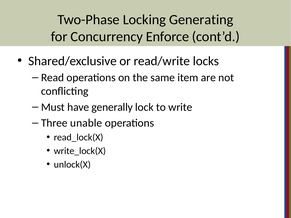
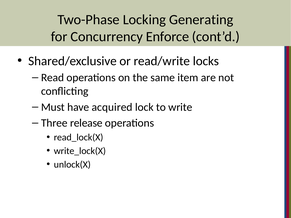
generally: generally -> acquired (112, 107)
unable: unable -> release (86, 123)
